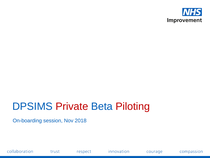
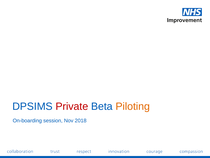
Piloting colour: red -> orange (133, 106)
